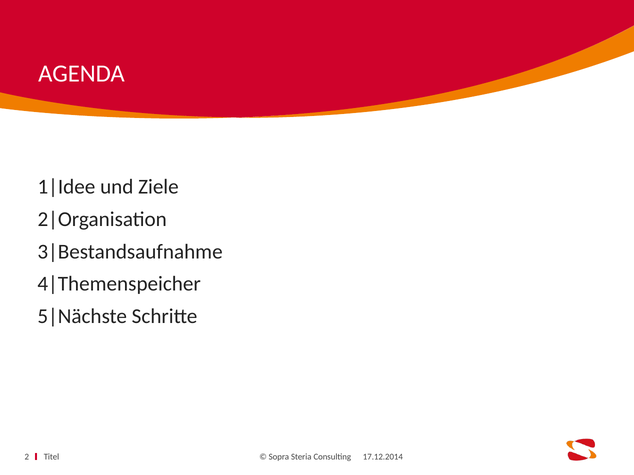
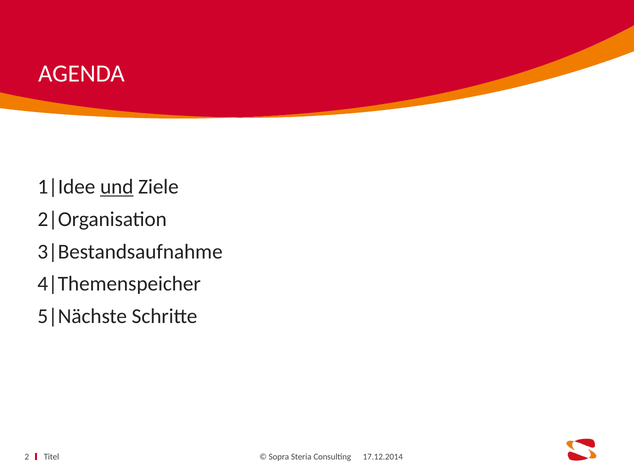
und underline: none -> present (117, 187)
